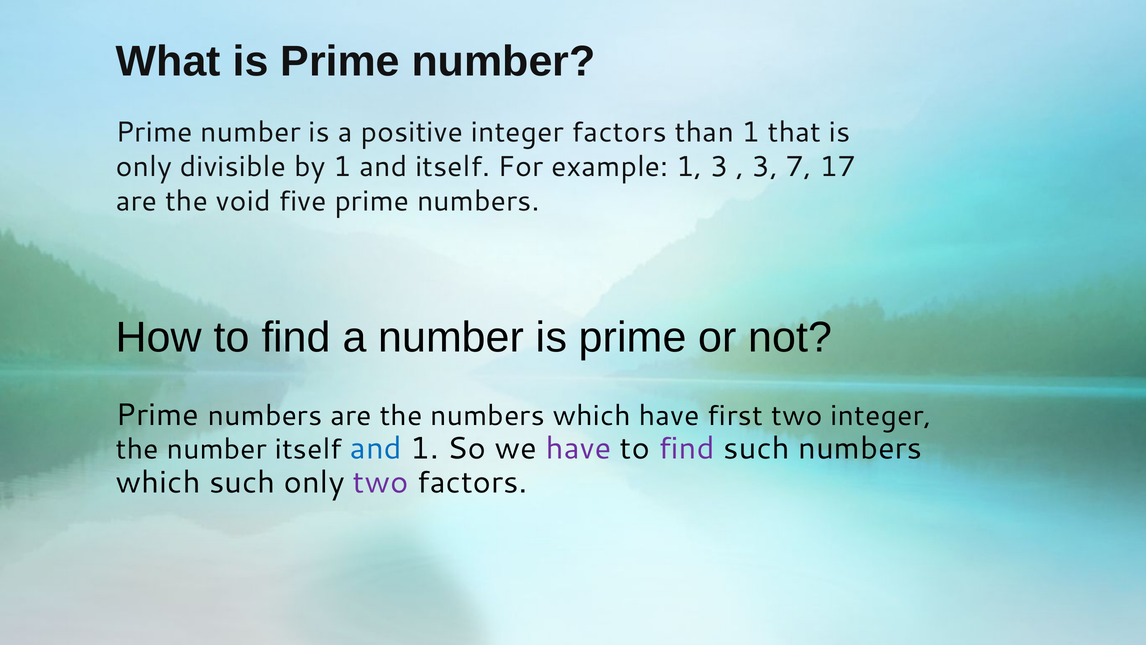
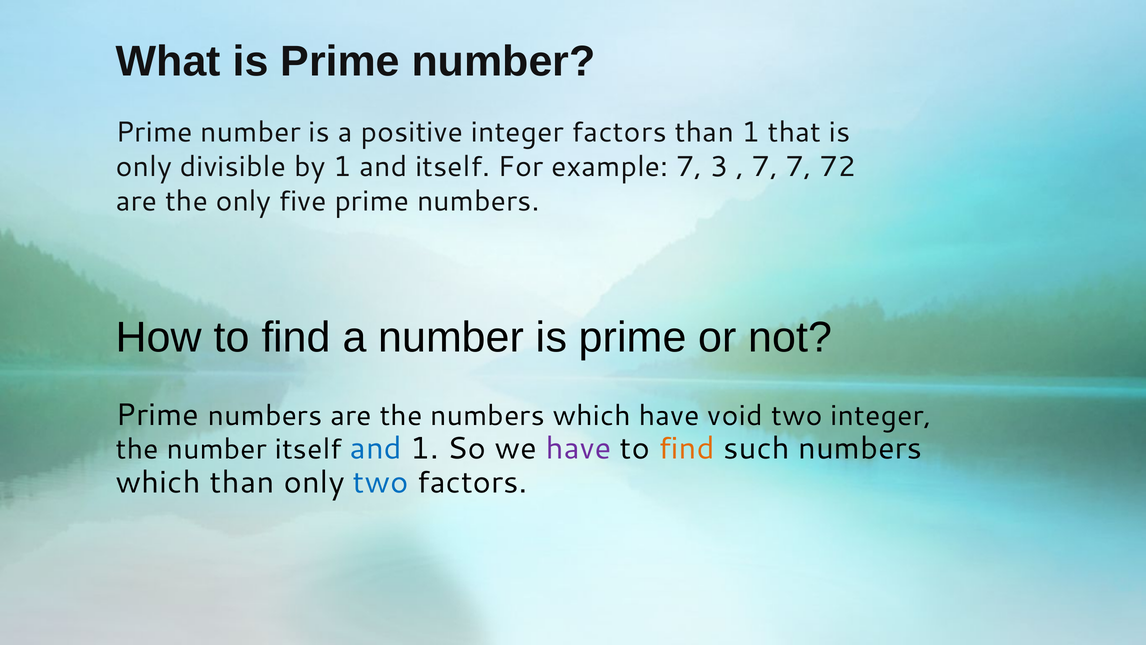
example 1: 1 -> 7 (689, 167)
3: 3 -> 7 (765, 167)
17: 17 -> 72 (838, 167)
the void: void -> only (243, 201)
first: first -> void (735, 416)
find colour: purple -> orange (687, 449)
which such: such -> than (242, 482)
two colour: purple -> blue (381, 482)
